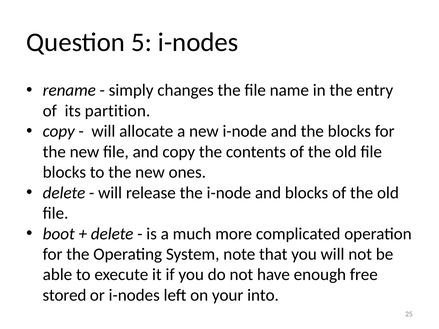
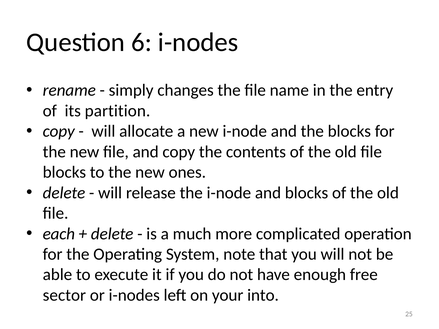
5: 5 -> 6 (141, 42)
boot: boot -> each (59, 234)
stored: stored -> sector (64, 295)
